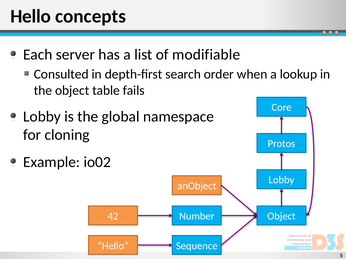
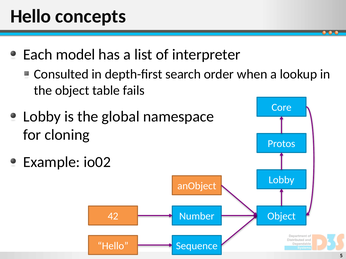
server: server -> model (75, 55)
modifiable: modifiable -> interpreter (206, 55)
